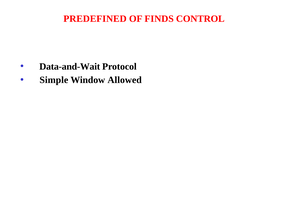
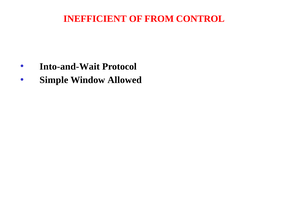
PREDEFINED: PREDEFINED -> INEFFICIENT (95, 19)
FINDS: FINDS -> FROM (159, 19)
Data-and-Wait: Data-and-Wait -> Into-and-Wait (70, 67)
